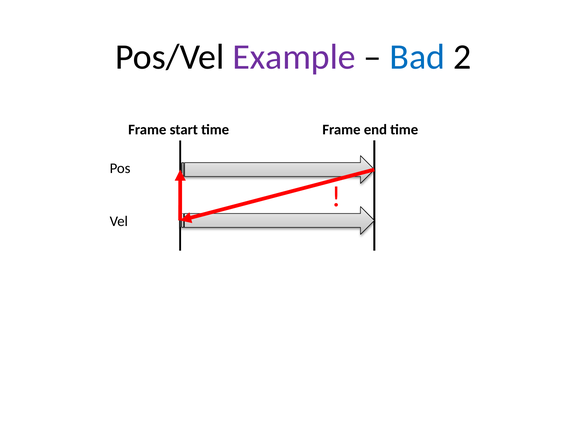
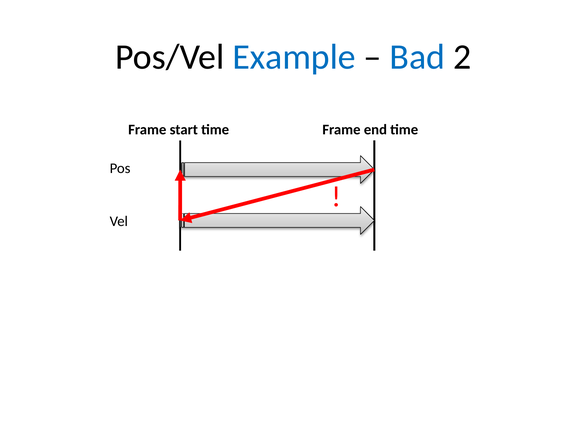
Example colour: purple -> blue (294, 57)
